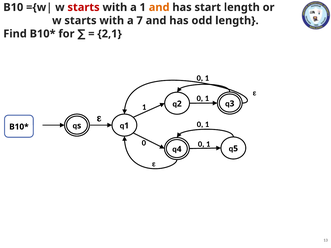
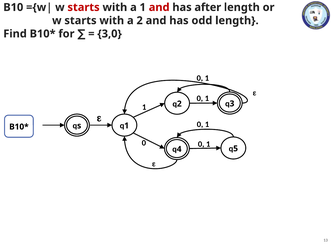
and colour: orange -> red (159, 7)
start: start -> after (208, 7)
a 7: 7 -> 2 (140, 21)
2,1: 2,1 -> 3,0 (110, 34)
